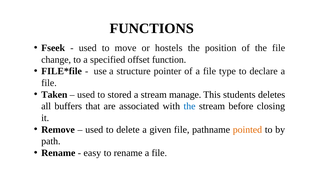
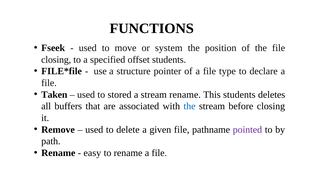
hostels: hostels -> system (169, 48)
change: change -> closing (56, 60)
offset function: function -> students (169, 60)
stream manage: manage -> rename (185, 95)
pointed colour: orange -> purple (247, 130)
